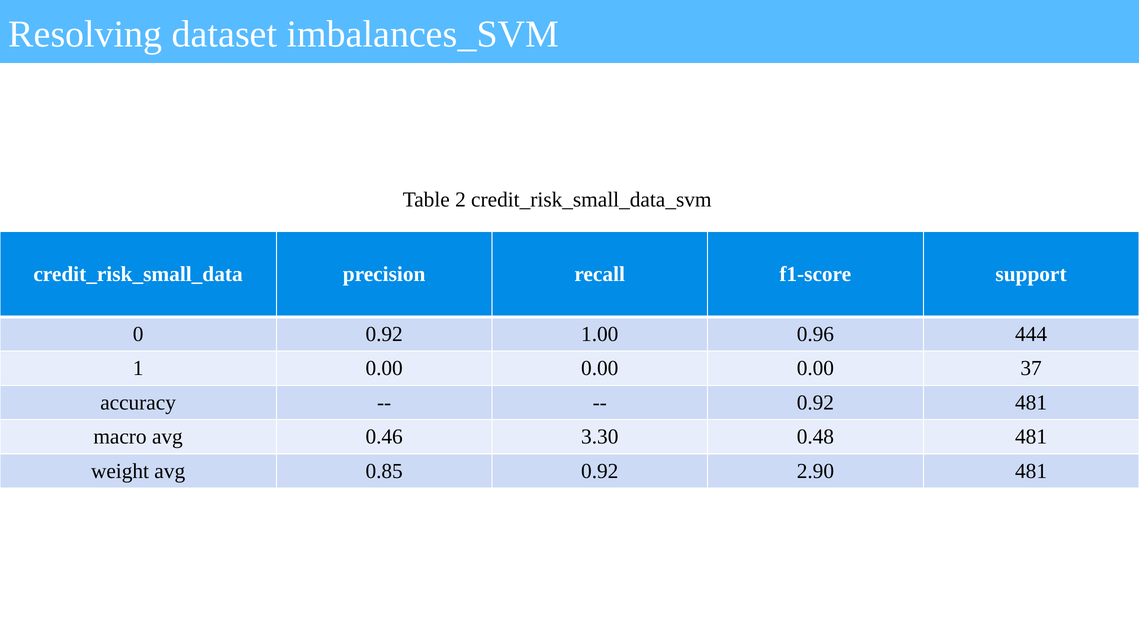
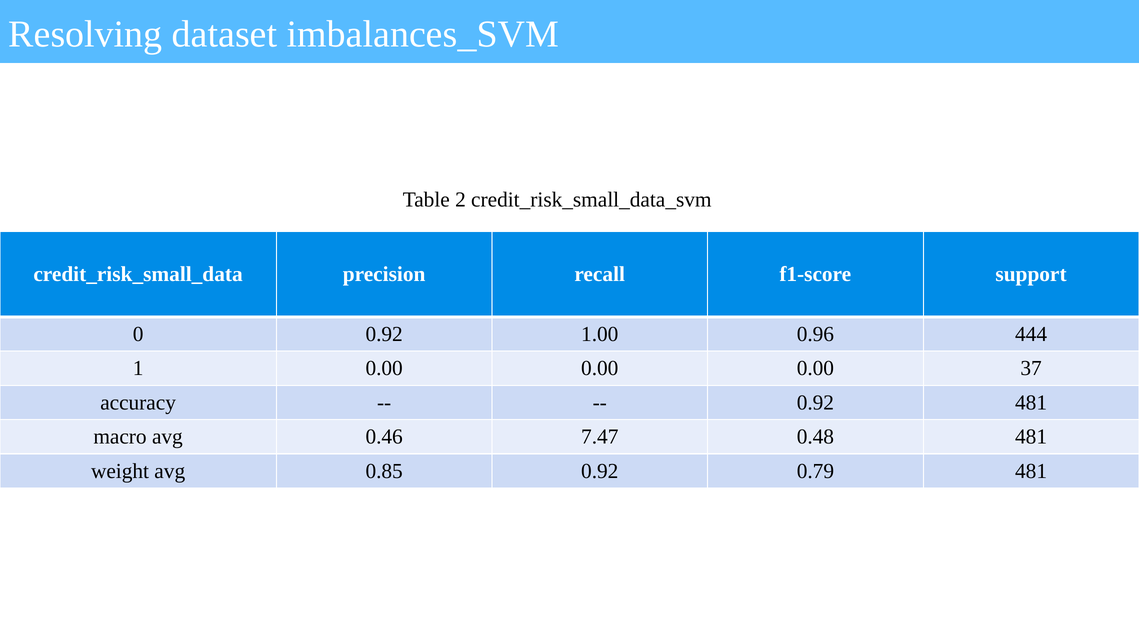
3.30: 3.30 -> 7.47 (600, 437)
2.90: 2.90 -> 0.79 (815, 471)
